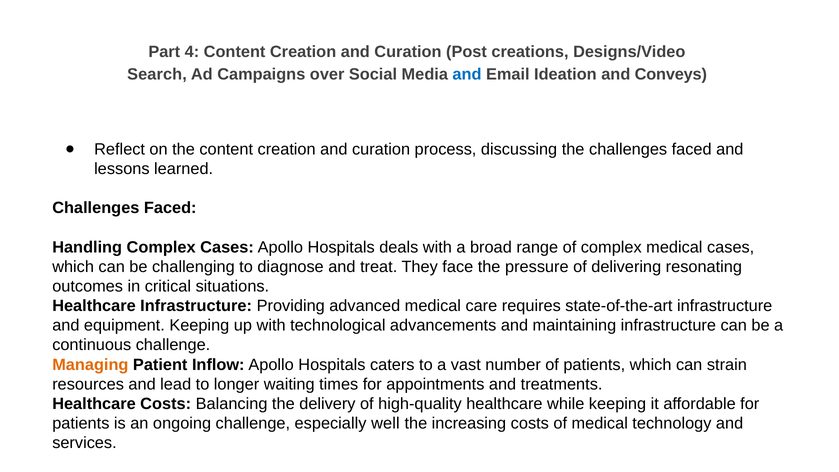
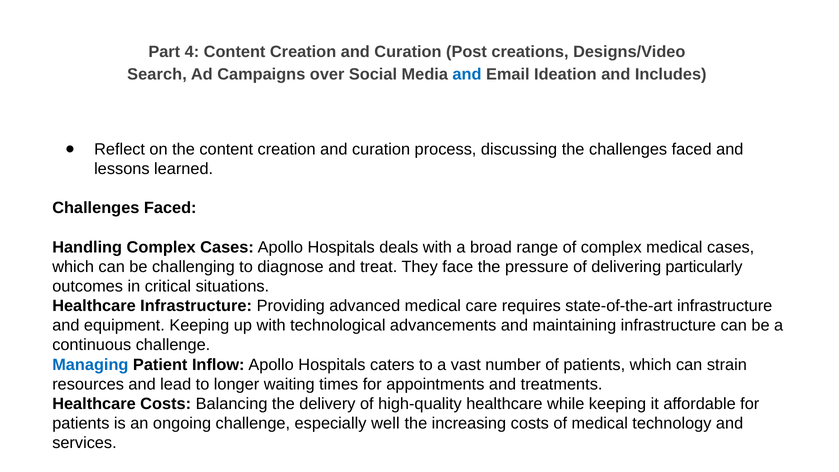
Conveys: Conveys -> Includes (671, 74)
resonating: resonating -> particularly (704, 267)
Managing colour: orange -> blue (90, 365)
